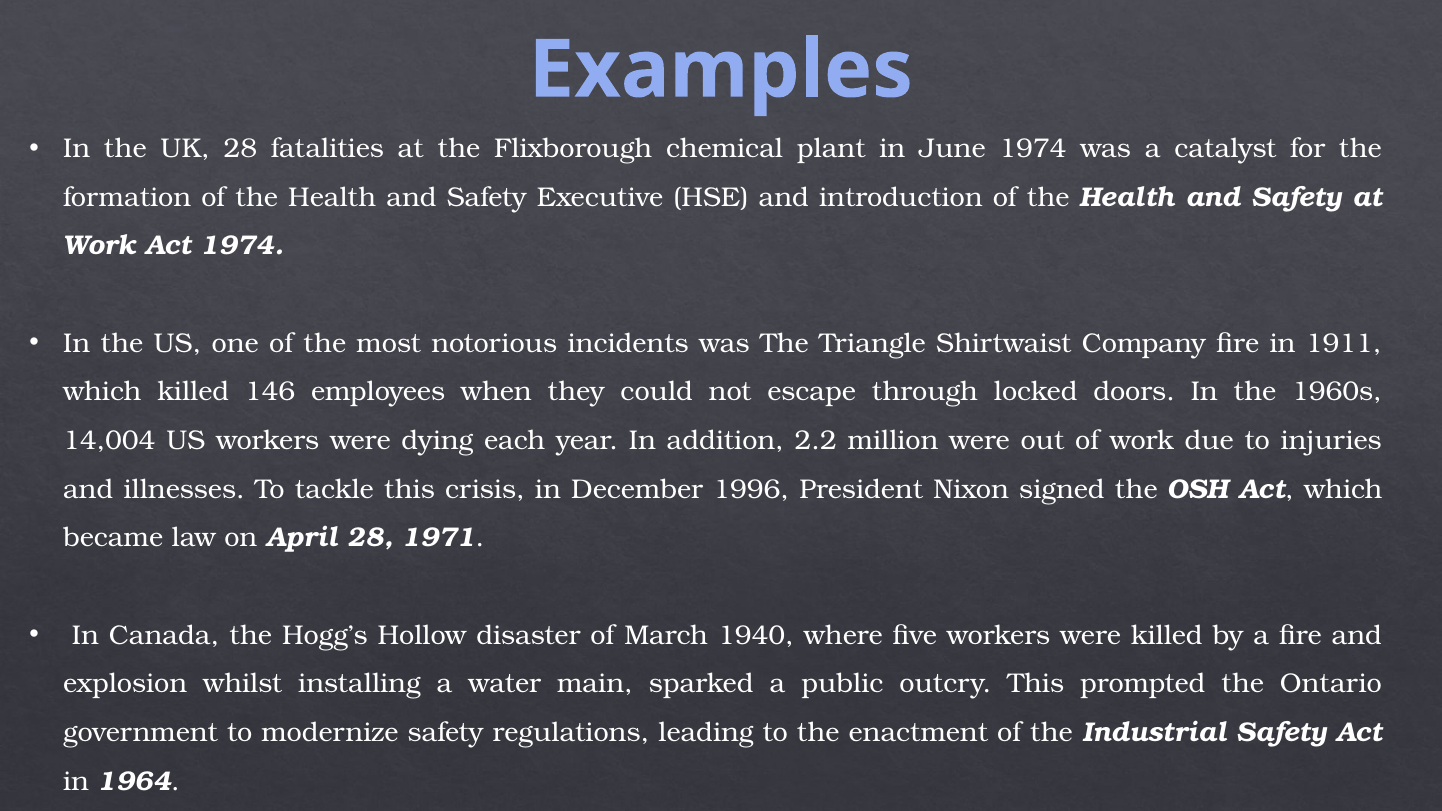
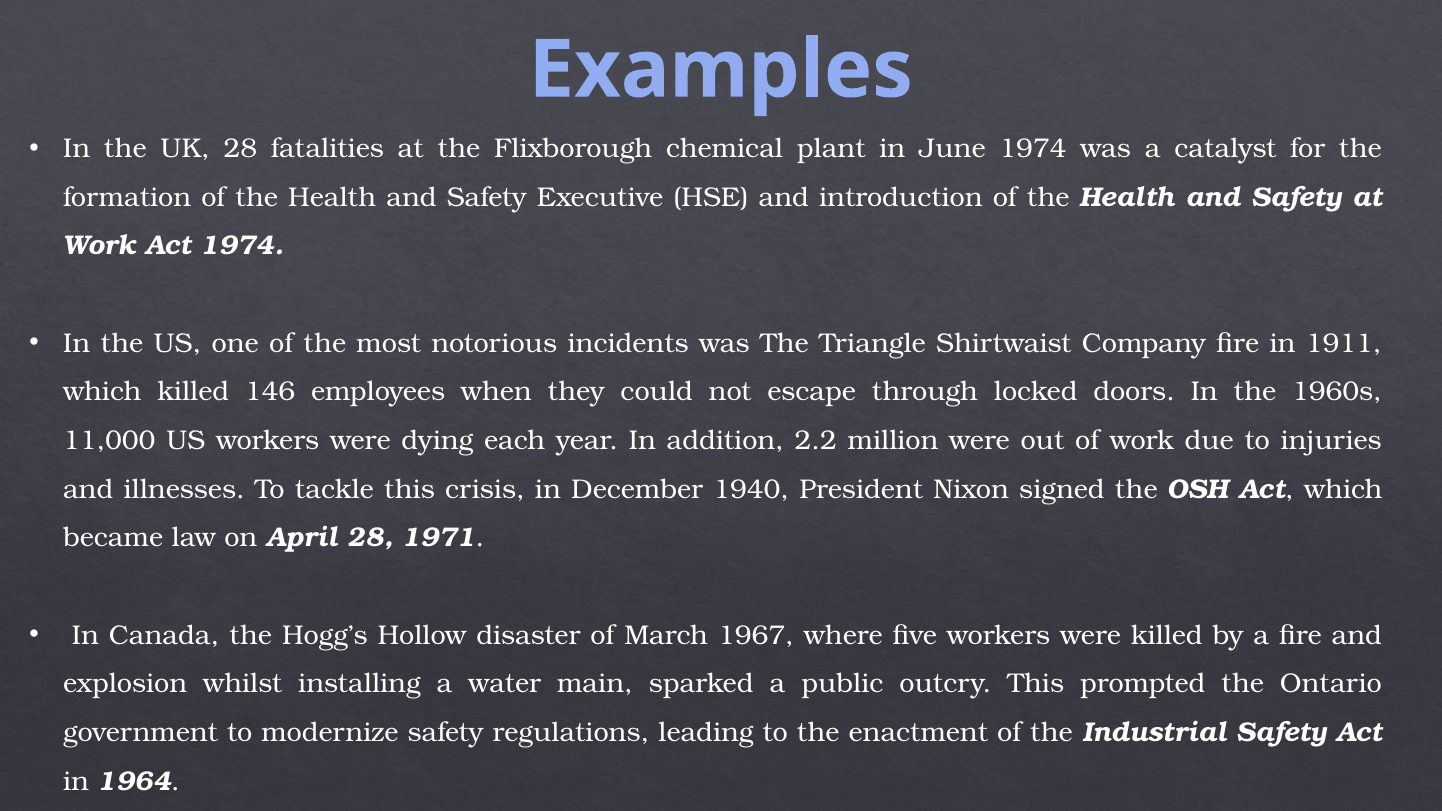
14,004: 14,004 -> 11,000 (109, 441)
1996: 1996 -> 1940 (751, 489)
1940: 1940 -> 1967 (756, 635)
